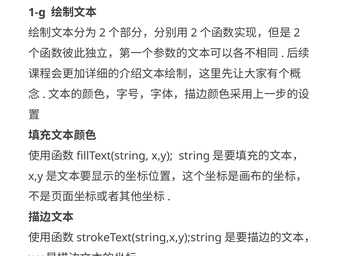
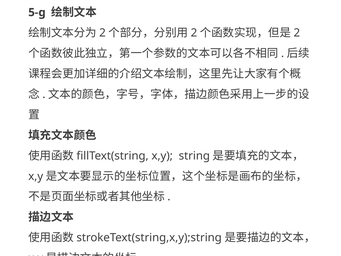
1-g: 1-g -> 5-g (37, 12)
